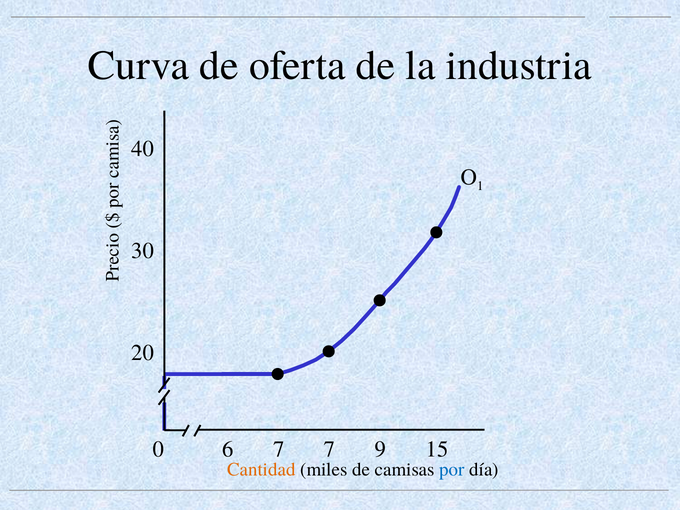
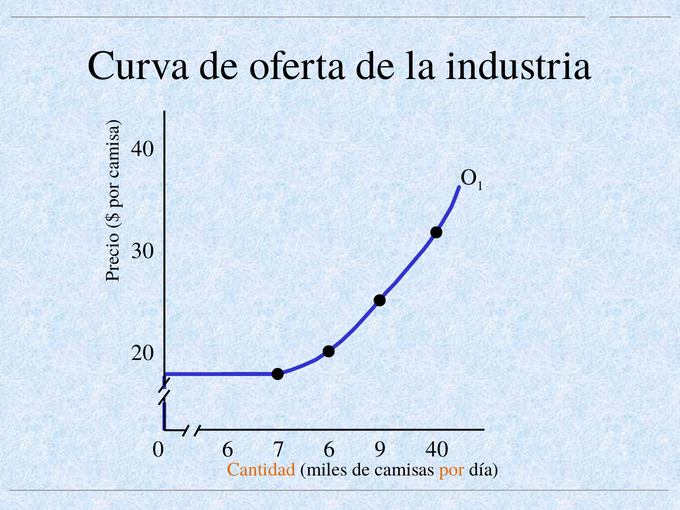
7 7: 7 -> 6 (330, 449)
9 15: 15 -> 40 (437, 449)
por colour: blue -> orange (452, 469)
